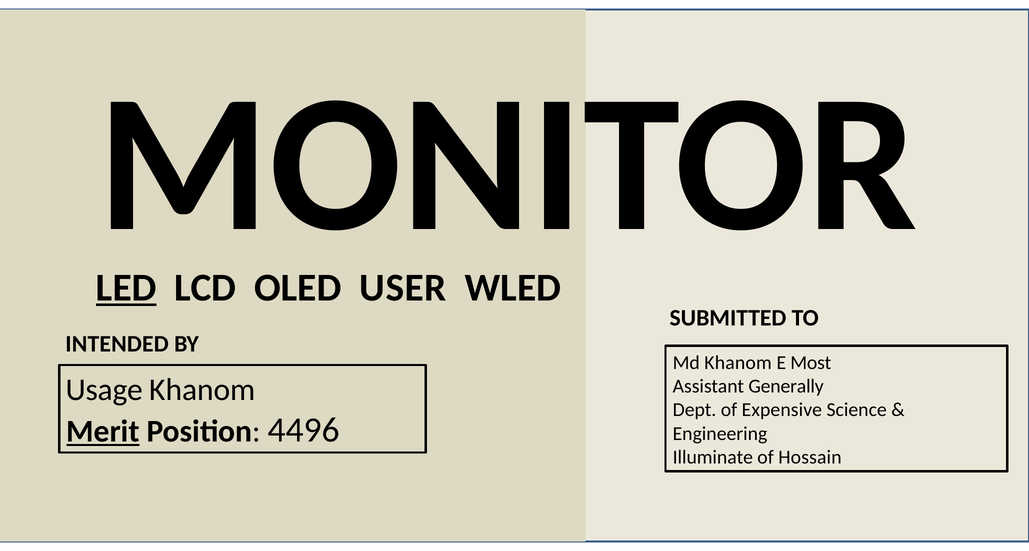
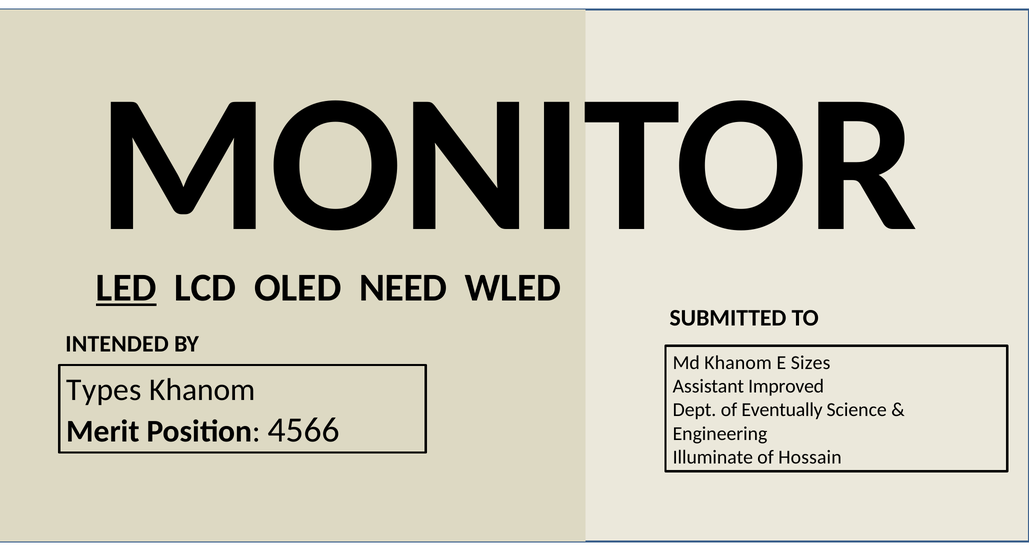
USER: USER -> NEED (403, 288)
Most: Most -> Sizes (811, 363)
Usage: Usage -> Types (104, 390)
Generally: Generally -> Improved (786, 386)
Expensive: Expensive -> Eventually (782, 410)
Merit underline: present -> none (103, 432)
4496: 4496 -> 4566 (304, 430)
